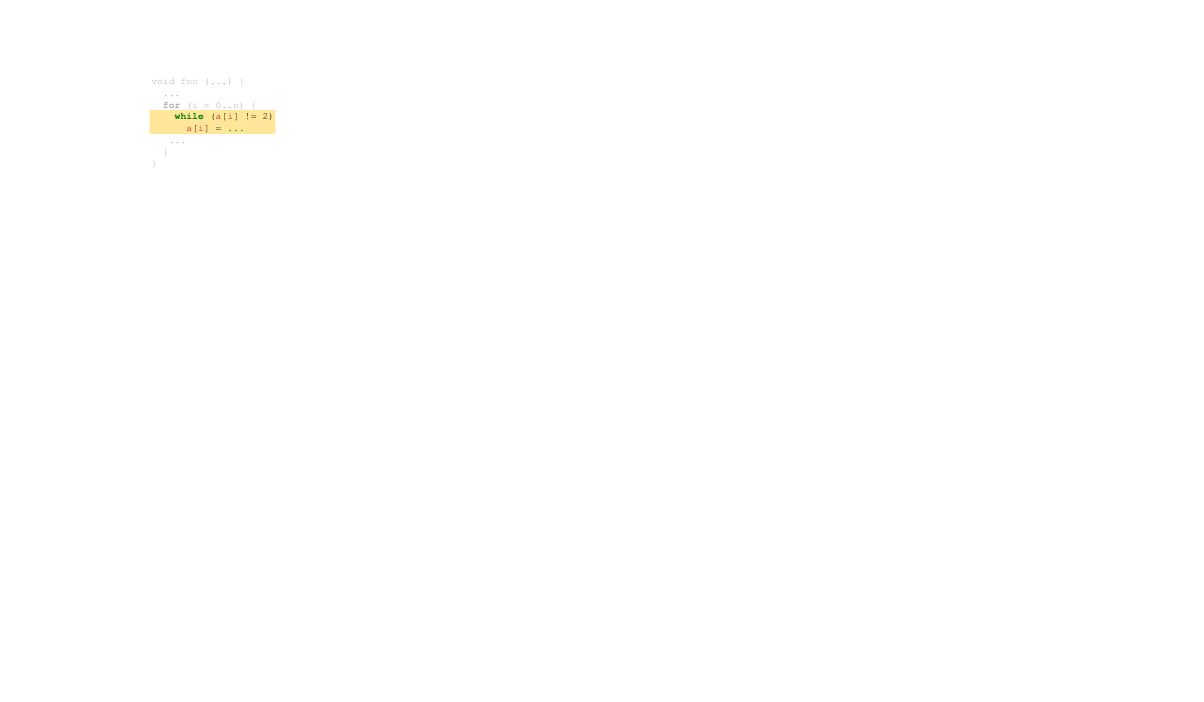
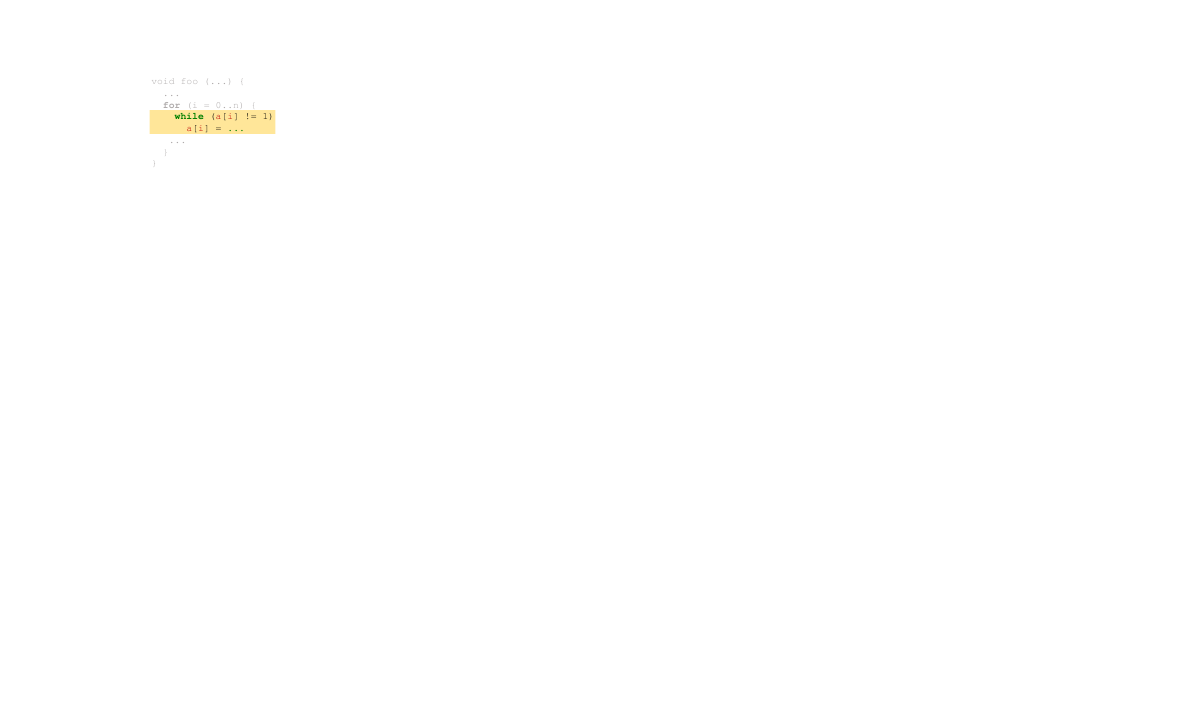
2: 2 -> 1 (268, 117)
